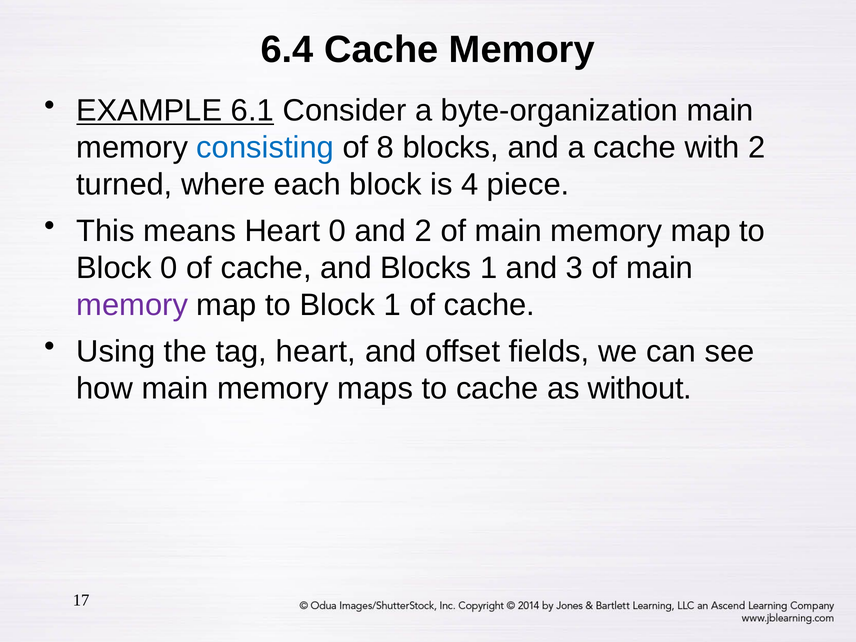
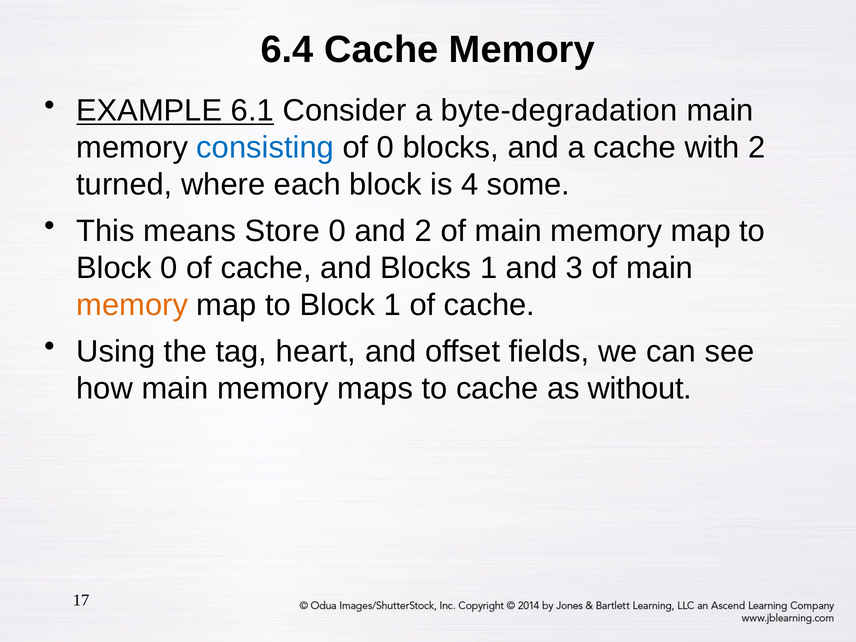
byte-organization: byte-organization -> byte-degradation (559, 111)
of 8: 8 -> 0 (386, 148)
piece: piece -> some (528, 185)
means Heart: Heart -> Store (282, 231)
memory colour: purple -> orange (132, 305)
